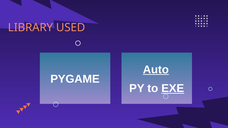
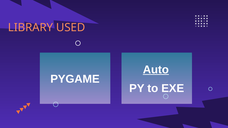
EXE underline: present -> none (173, 89)
